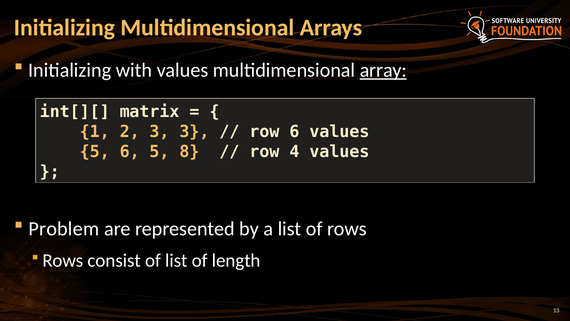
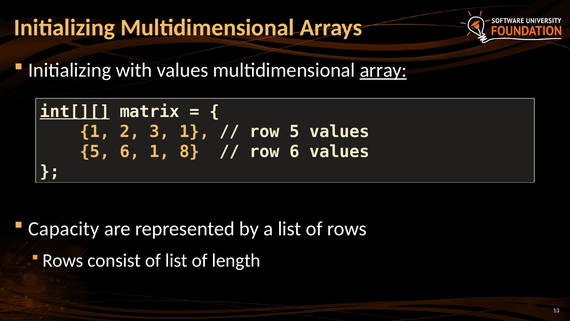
int[][ underline: none -> present (75, 111)
3 3: 3 -> 1 (195, 131)
row 6: 6 -> 5 (295, 131)
6 5: 5 -> 1 (160, 151)
row 4: 4 -> 6 (295, 151)
Problem: Problem -> Capacity (64, 229)
